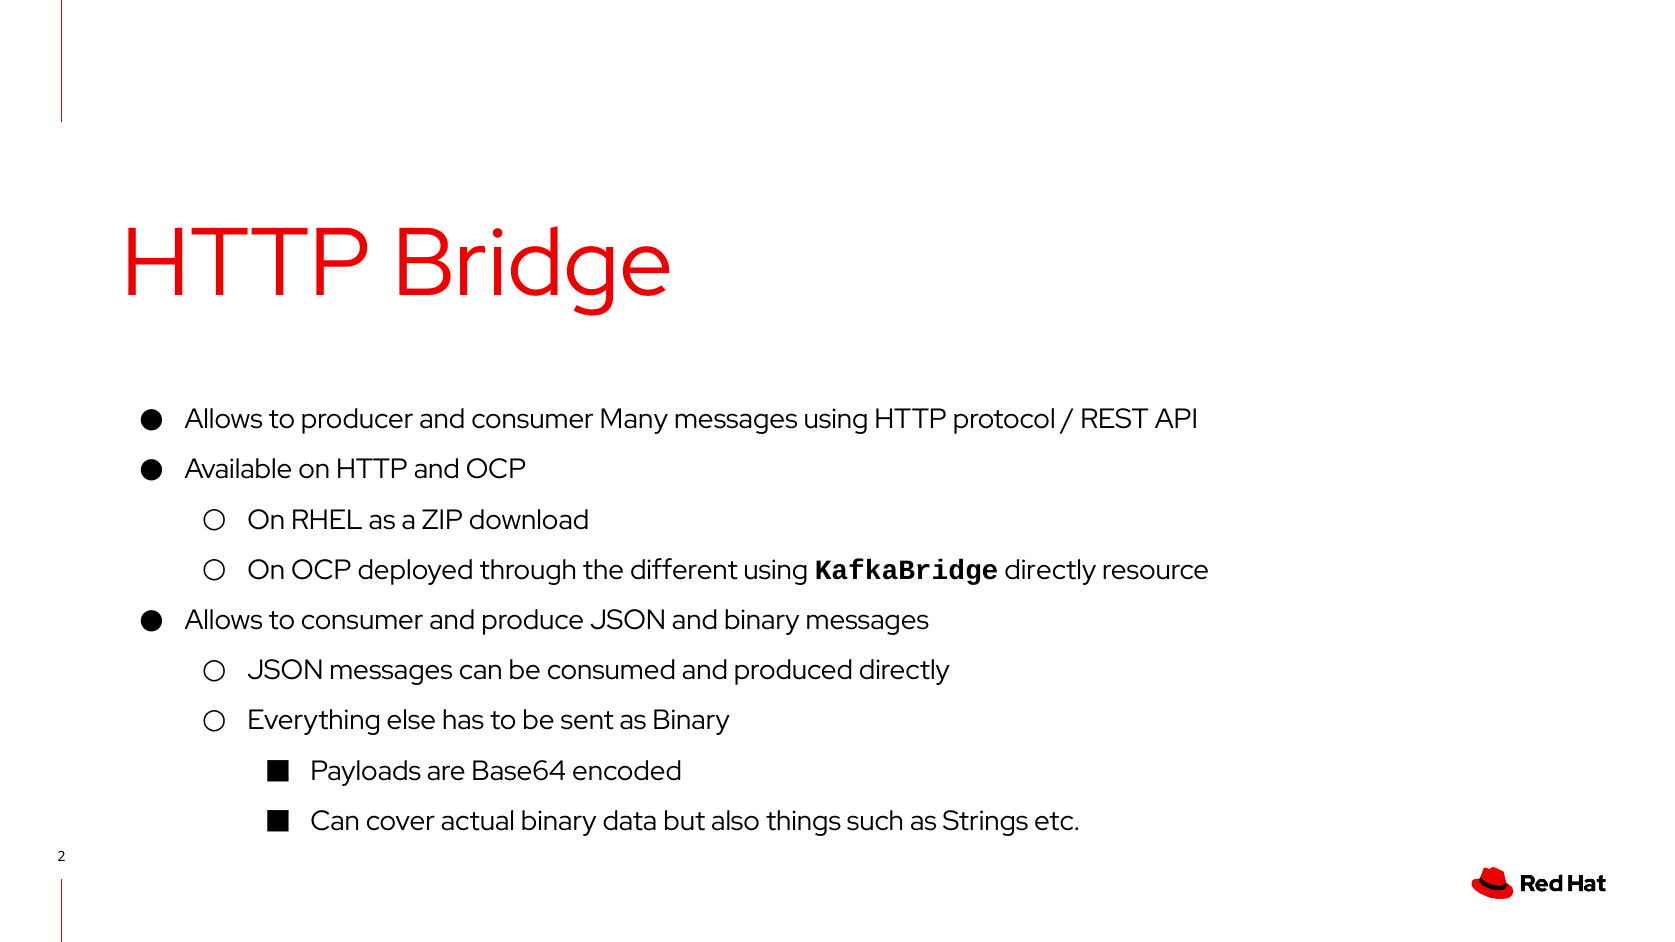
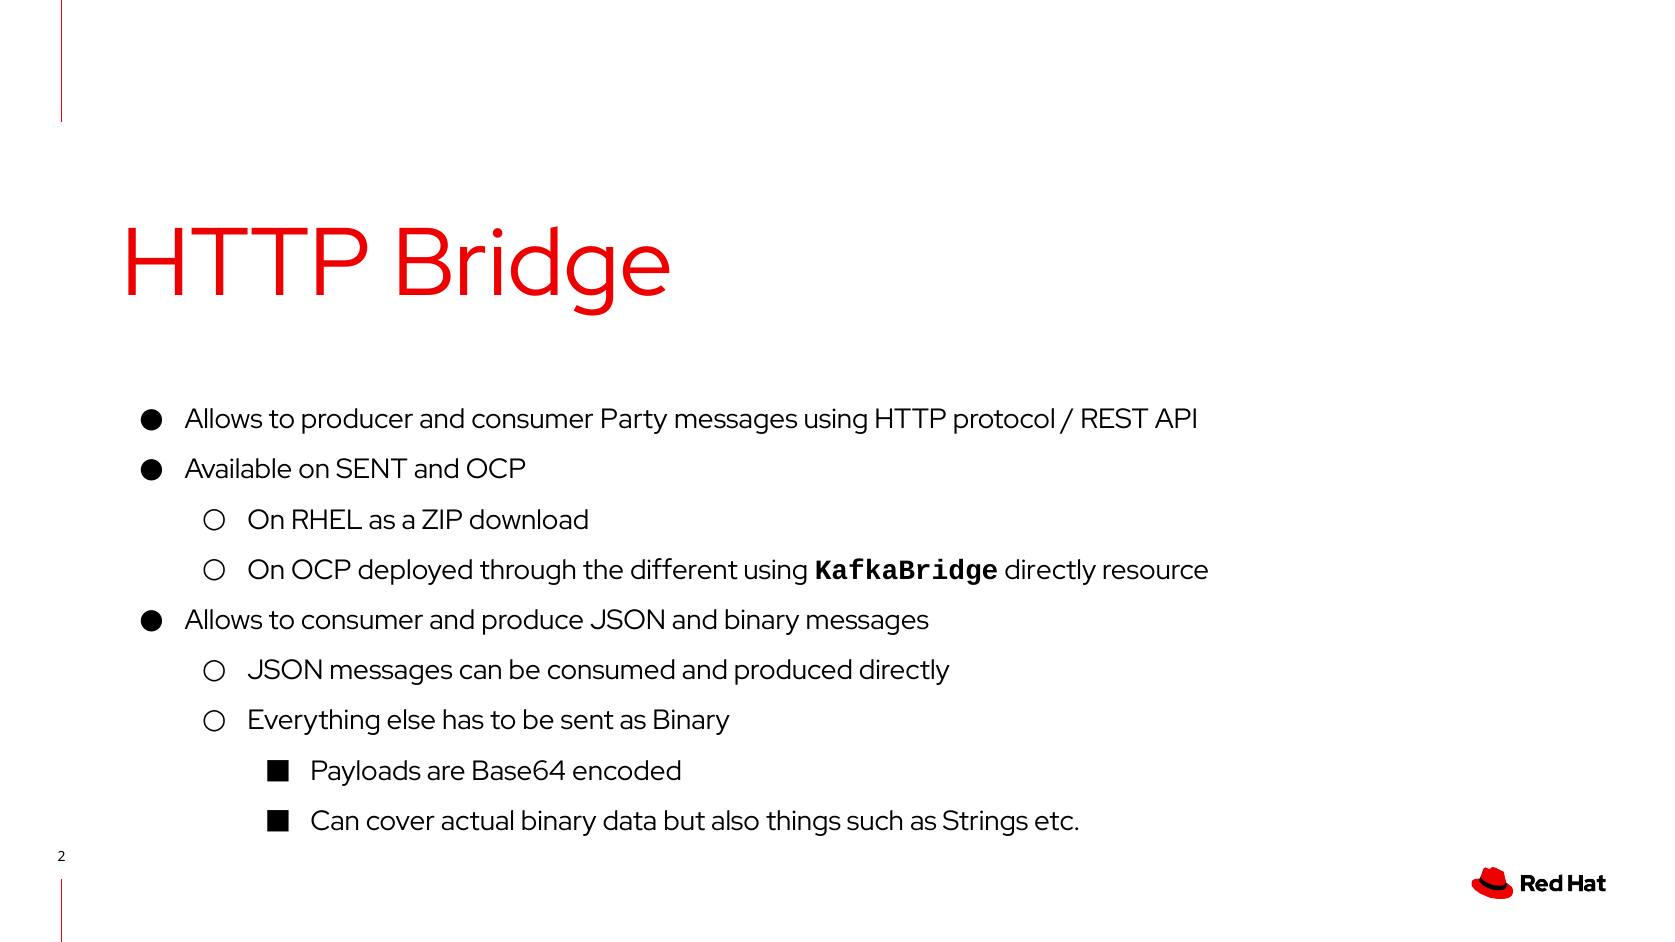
Many: Many -> Party (634, 420)
on HTTP: HTTP -> SENT (372, 470)
